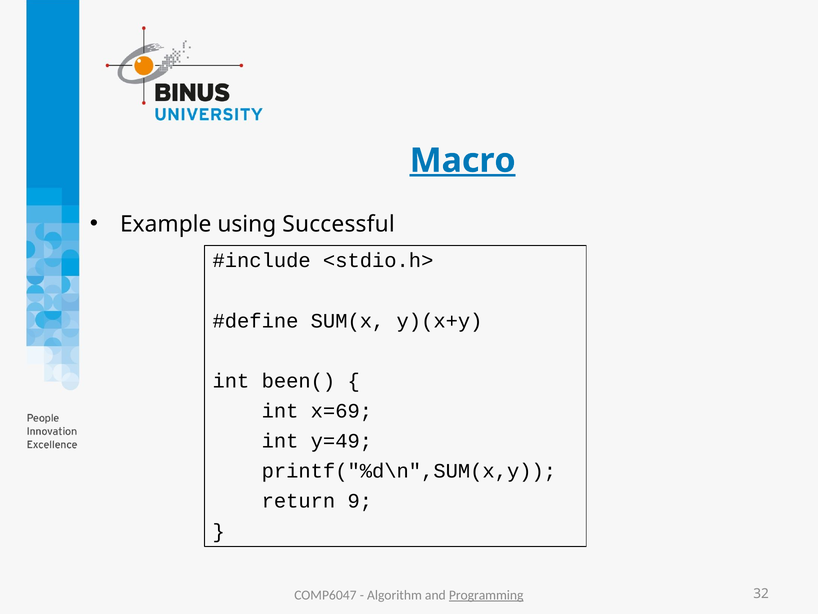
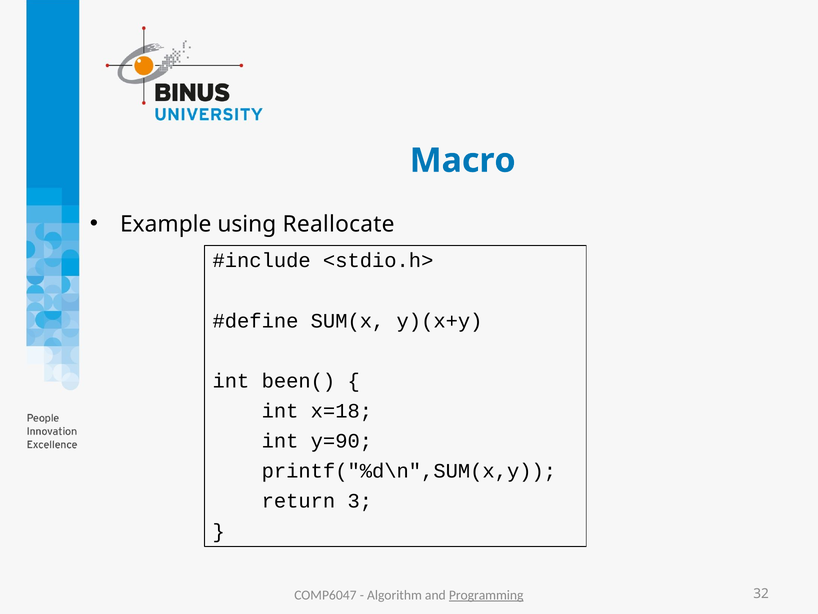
Macro underline: present -> none (463, 160)
Successful: Successful -> Reallocate (339, 224)
x=69: x=69 -> x=18 (341, 411)
y=49: y=49 -> y=90 (341, 441)
9: 9 -> 3 (360, 501)
